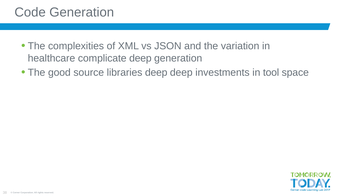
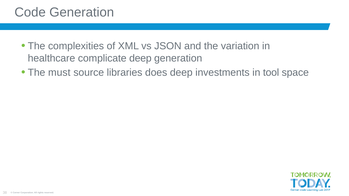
good: good -> must (59, 73)
libraries deep: deep -> does (156, 73)
